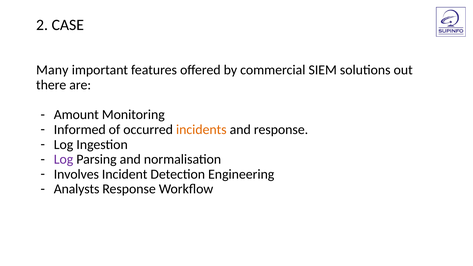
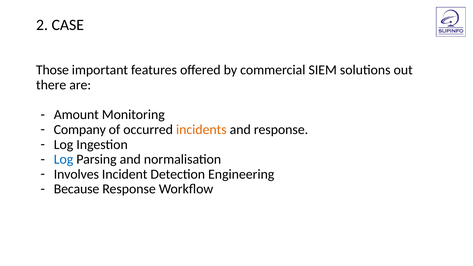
Many: Many -> Those (52, 70)
Informed: Informed -> Company (80, 130)
Log colour: purple -> blue (64, 159)
Analysts: Analysts -> Because (77, 189)
